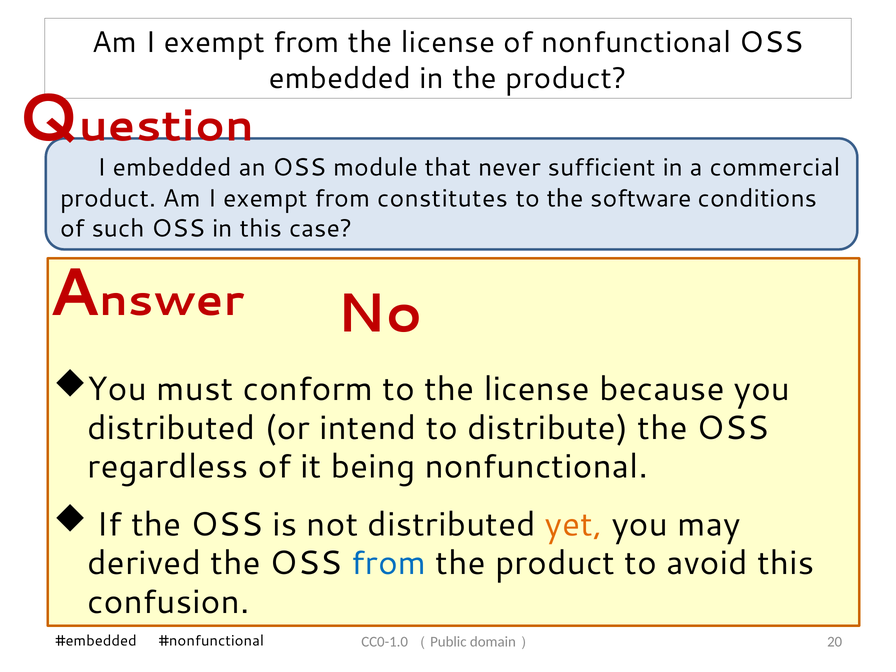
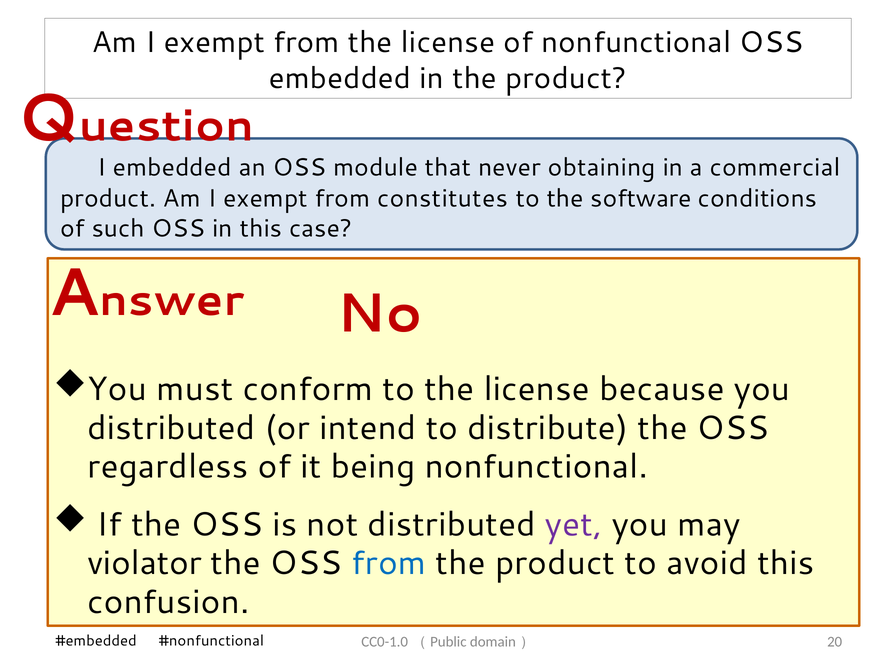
sufficient: sufficient -> obtaining (602, 168)
yet colour: orange -> purple (574, 525)
derived: derived -> violator (144, 563)
